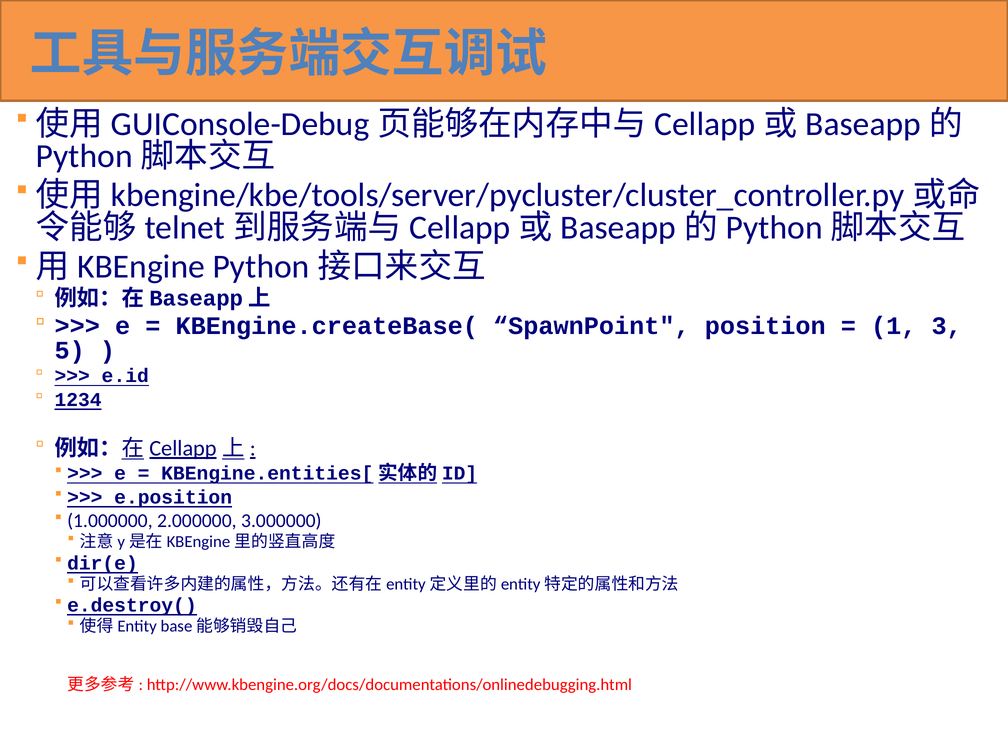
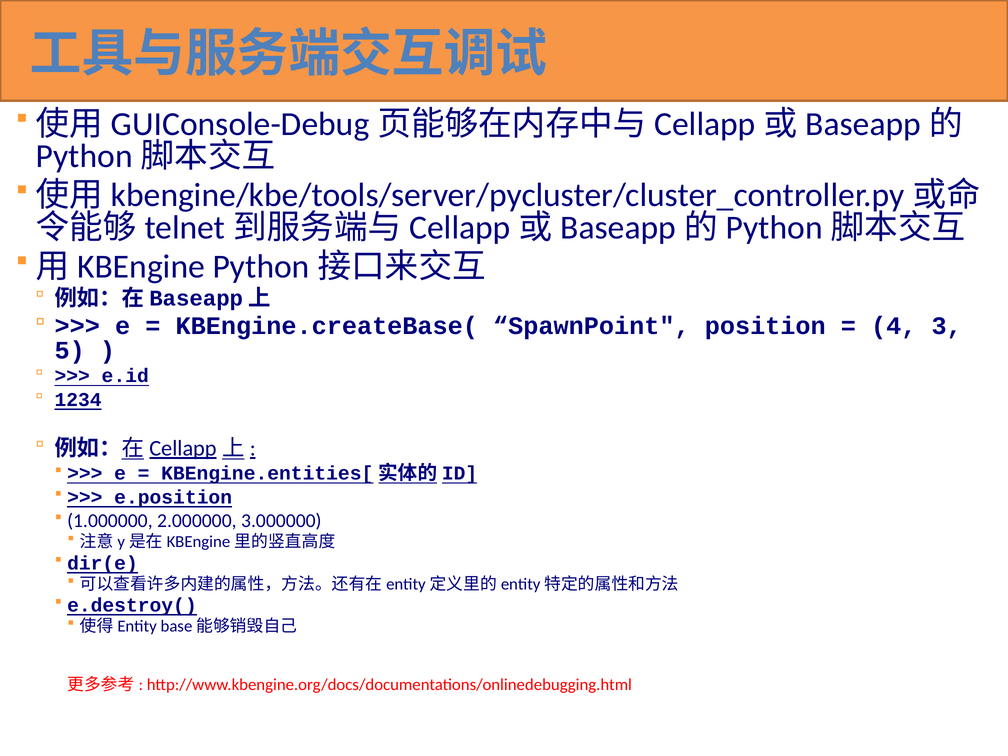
1: 1 -> 4 (894, 326)
